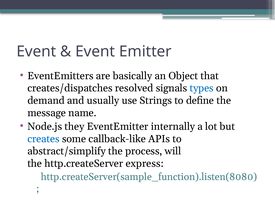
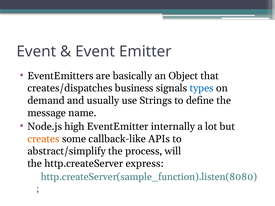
resolved: resolved -> business (134, 88)
they: they -> high (74, 127)
creates colour: blue -> orange (43, 139)
